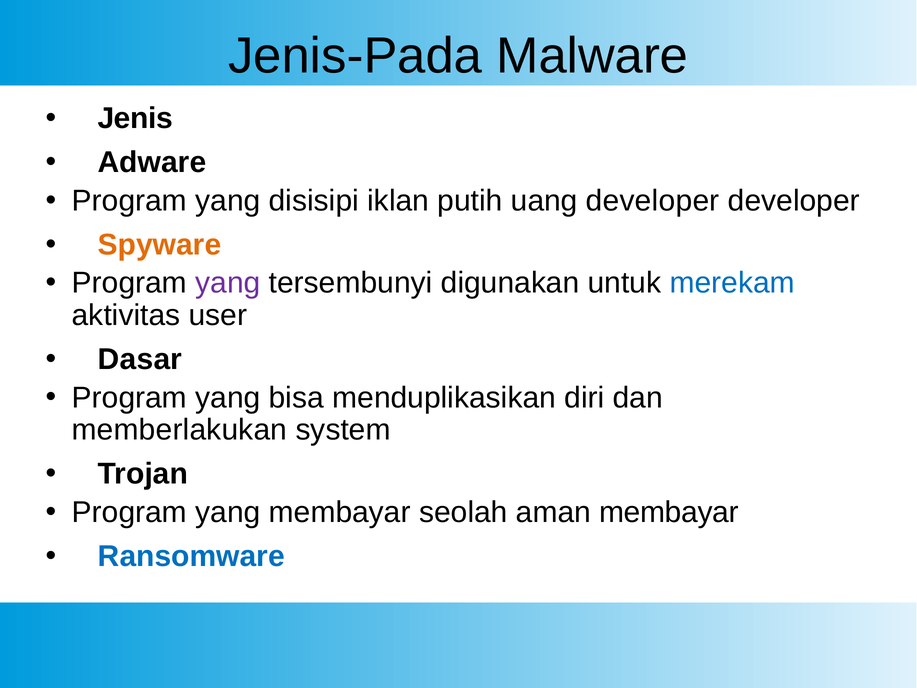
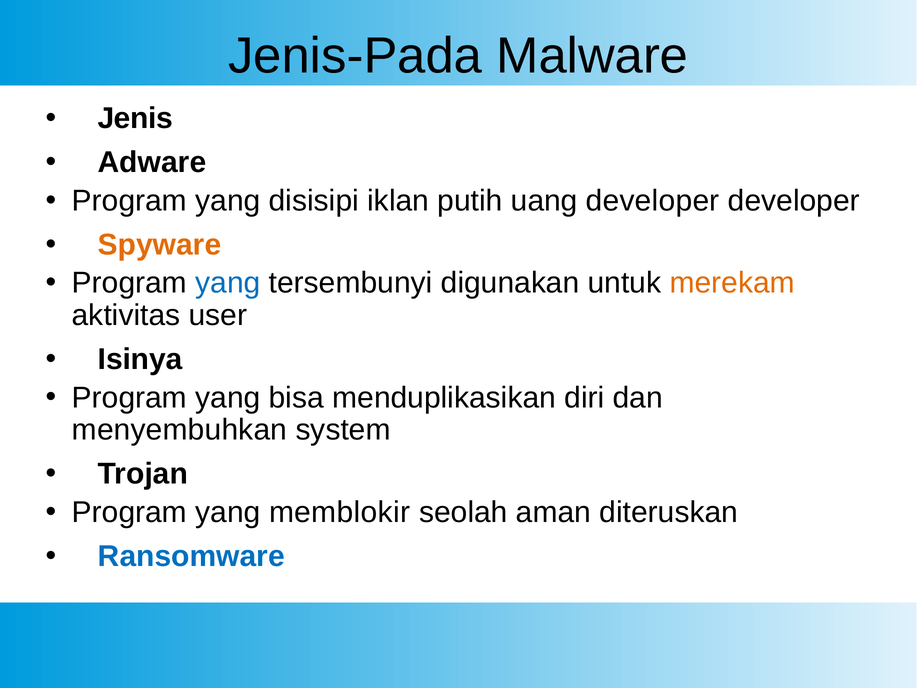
yang colour: purple -> blue (228, 283)
merekam colour: blue -> orange (732, 283)
Dasar: Dasar -> Isinya (140, 359)
memberlakukan: memberlakukan -> menyembuhkan (179, 430)
yang membayar: membayar -> memblokir (340, 512)
aman membayar: membayar -> diteruskan (669, 512)
